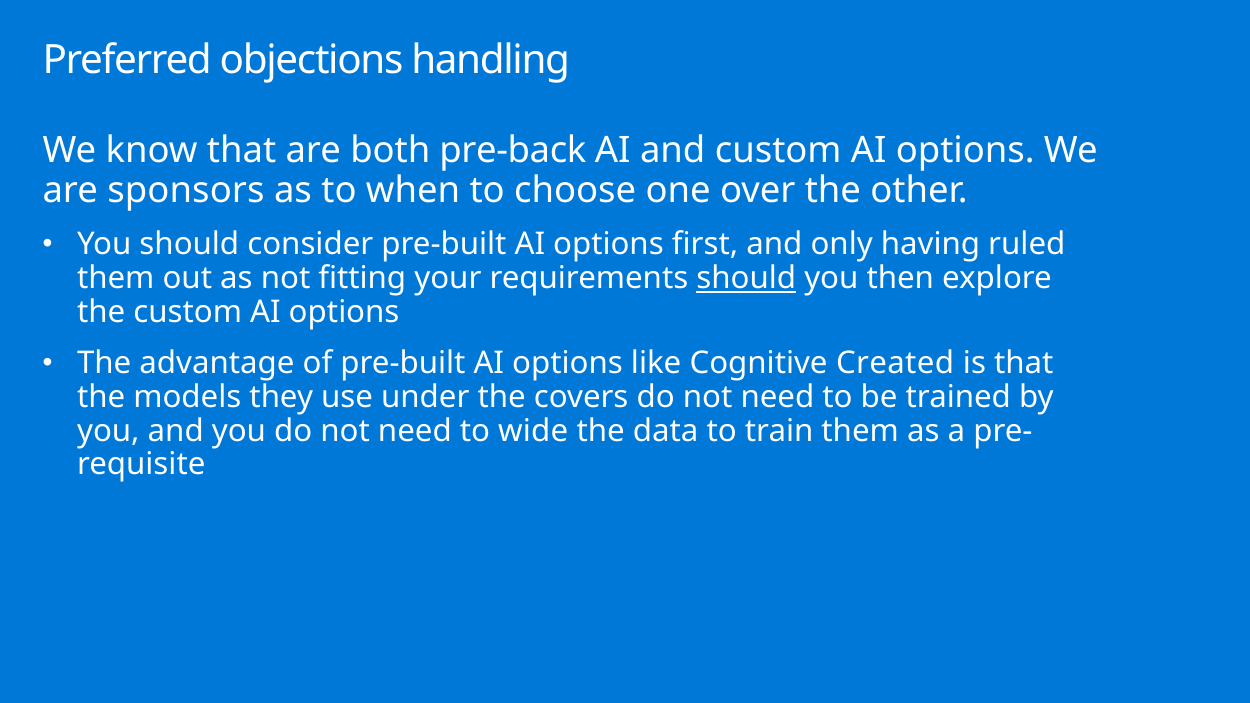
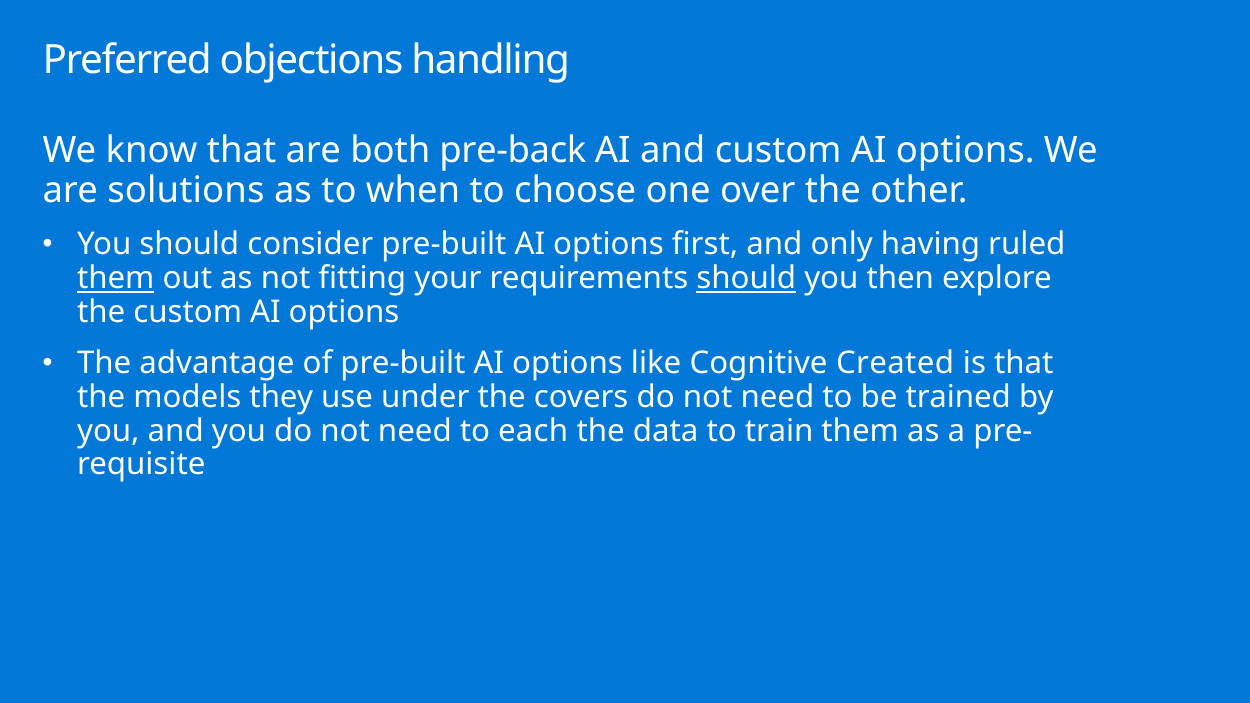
sponsors: sponsors -> solutions (186, 190)
them underline: none -> present (116, 278)
wide: wide -> each (533, 431)
